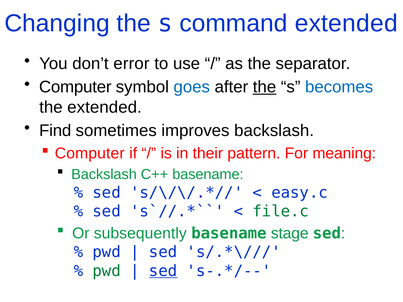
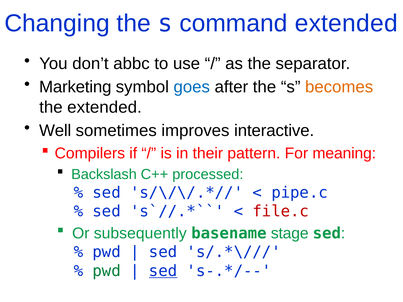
error: error -> abbc (131, 64)
Computer: Computer -> Marketing (75, 87)
the underline: present -> none (265, 87)
becomes colour: blue -> orange (339, 87)
Find: Find -> Well (55, 131)
improves backslash: backslash -> interactive (274, 131)
Computer: Computer -> Compilers (90, 154)
C++ basename: basename -> processed (208, 175)
easy.c: easy.c -> pipe.c (300, 193)
file.c colour: green -> red (281, 212)
